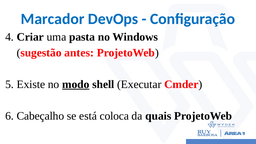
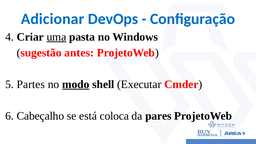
Marcador: Marcador -> Adicionar (53, 19)
uma underline: none -> present (56, 37)
Existe: Existe -> Partes (31, 84)
quais: quais -> pares (158, 116)
